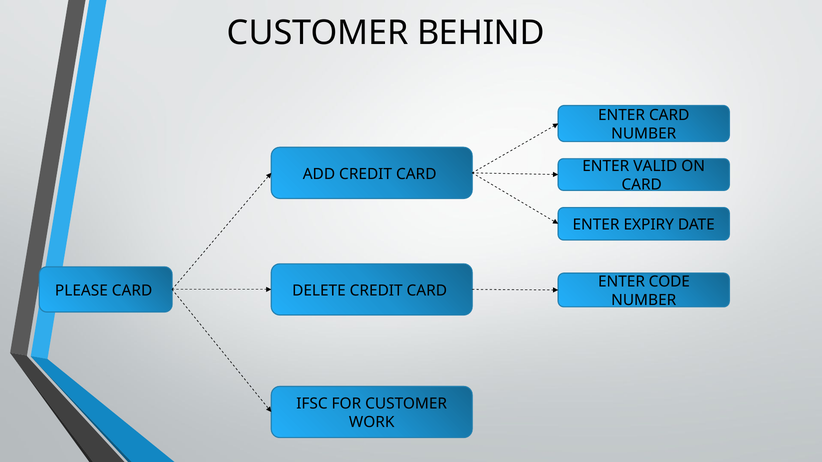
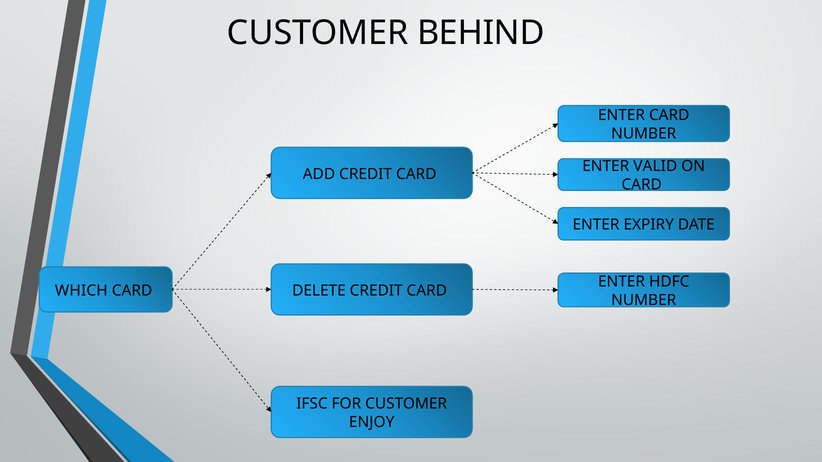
CODE: CODE -> HDFC (669, 282)
PLEASE: PLEASE -> WHICH (81, 291)
WORK: WORK -> ENJOY (372, 423)
